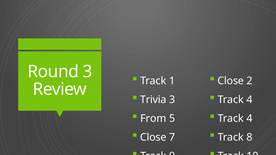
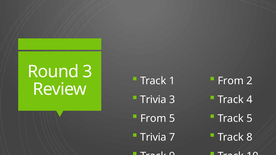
Close: Close -> From (231, 81)
4: 4 -> 5 (249, 119)
Close: Close -> Trivia (153, 137)
